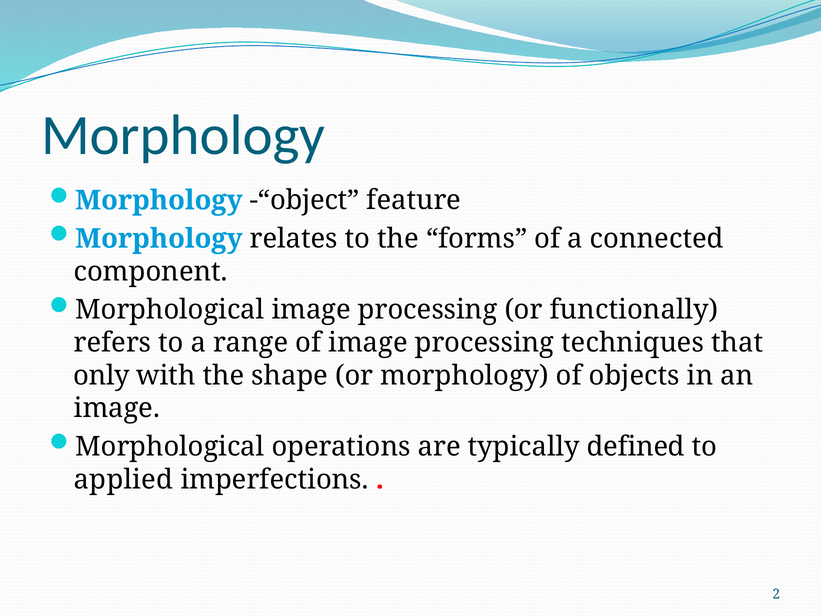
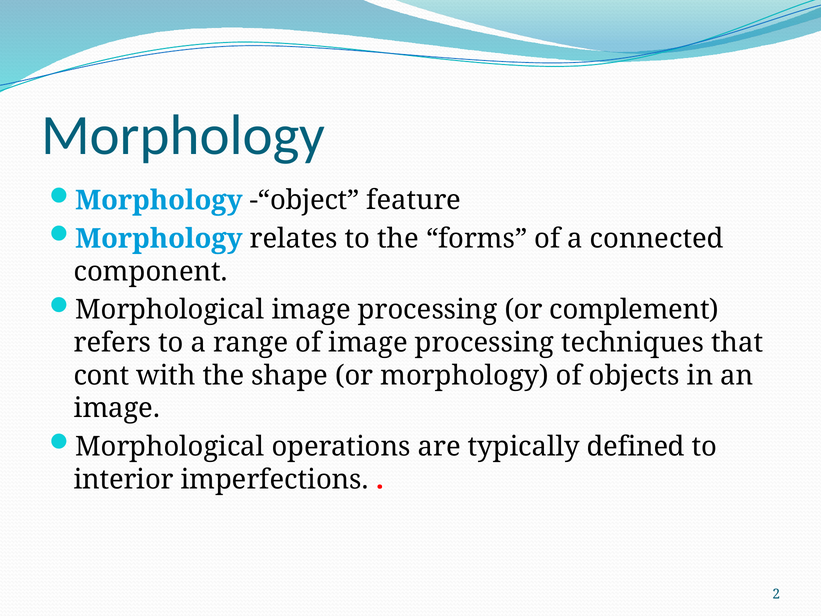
functionally: functionally -> complement (634, 310)
only: only -> cont (102, 375)
applied: applied -> interior (124, 479)
